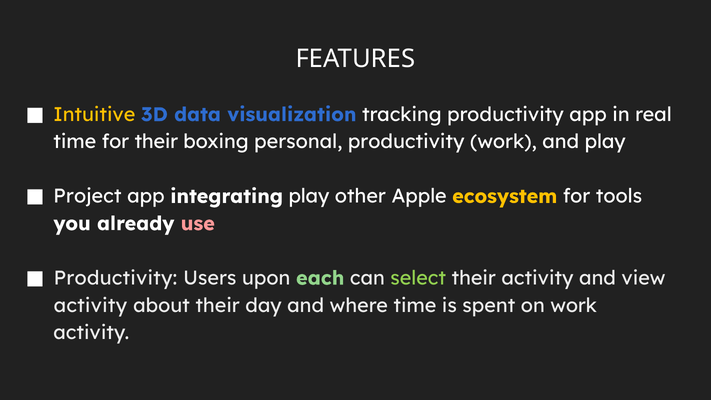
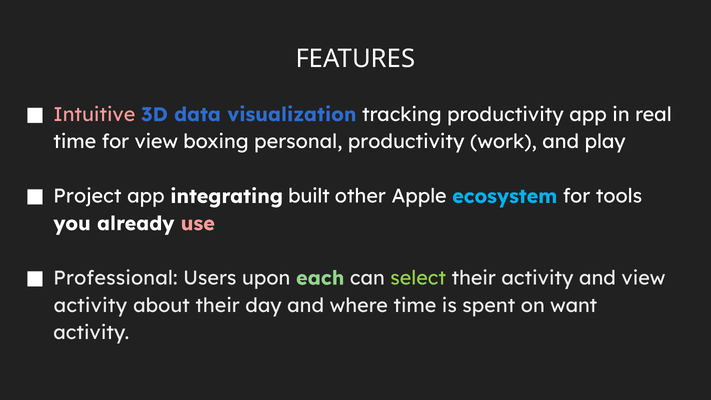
Intuitive colour: yellow -> pink (94, 115)
for their: their -> view (156, 142)
integrating play: play -> built (309, 196)
ecosystem colour: yellow -> light blue (505, 196)
Productivity: Productivity -> Professional (115, 278)
on work: work -> want (574, 305)
